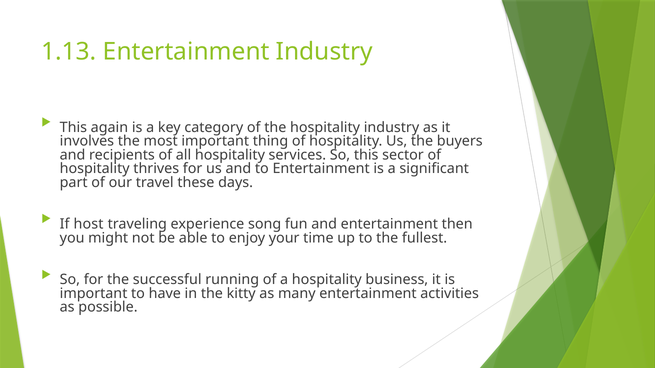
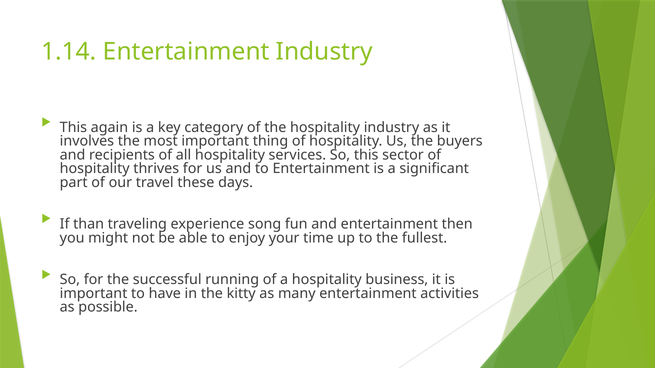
1.13: 1.13 -> 1.14 (69, 52)
host: host -> than (89, 224)
